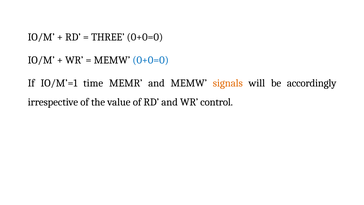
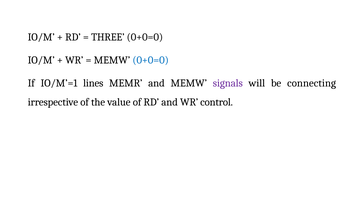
time: time -> lines (93, 83)
signals colour: orange -> purple (228, 83)
accordingly: accordingly -> connecting (312, 83)
